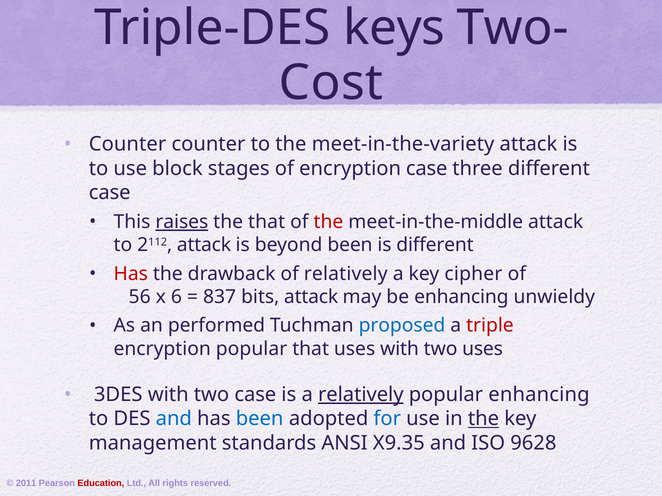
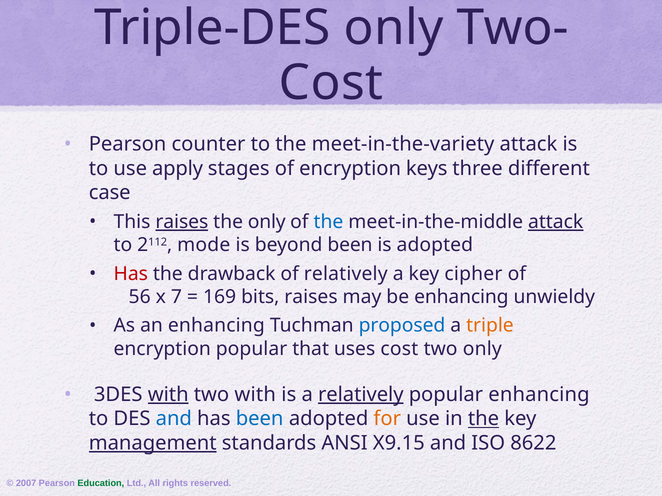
Triple-DES keys: keys -> only (394, 28)
Counter: Counter -> Pearson (128, 144)
block: block -> apply (178, 169)
encryption case: case -> keys (427, 169)
the that: that -> only (267, 222)
the colour: red -> blue (328, 222)
attack underline: none -> present (556, 222)
2112 attack: attack -> mode (204, 245)
is different: different -> adopted (435, 245)
6: 6 -> 7 (176, 297)
837: 837 -> 169 (220, 297)
bits attack: attack -> raises (311, 297)
an performed: performed -> enhancing (216, 326)
triple colour: red -> orange (490, 326)
uses with: with -> cost (399, 349)
two uses: uses -> only (482, 349)
with underline: none -> present (168, 395)
two case: case -> with (255, 395)
for colour: blue -> orange (387, 419)
management underline: none -> present (153, 443)
X9.35: X9.35 -> X9.15 (399, 443)
9628: 9628 -> 8622 (533, 443)
2011: 2011 -> 2007 (26, 484)
Education colour: red -> green (101, 484)
